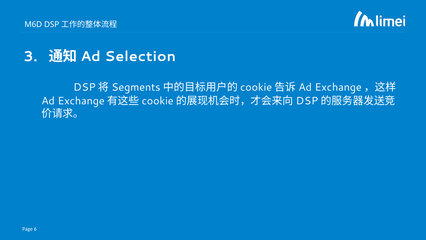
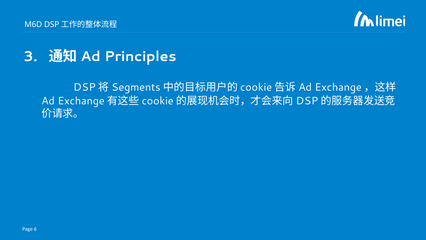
Selection: Selection -> Principles (140, 56)
